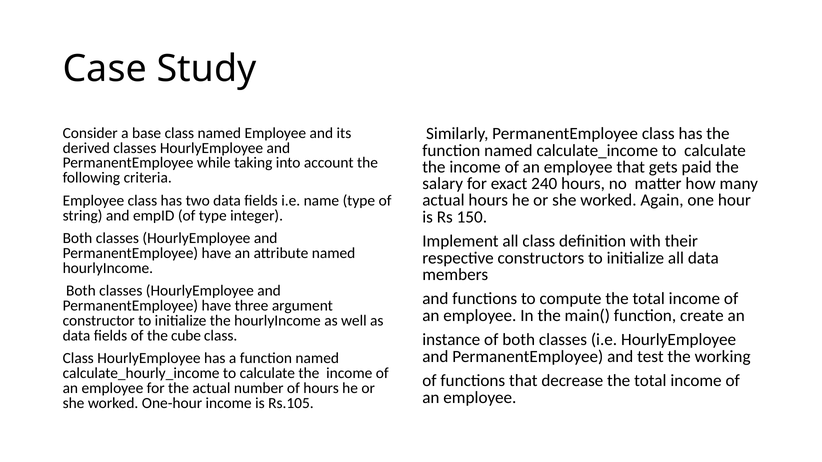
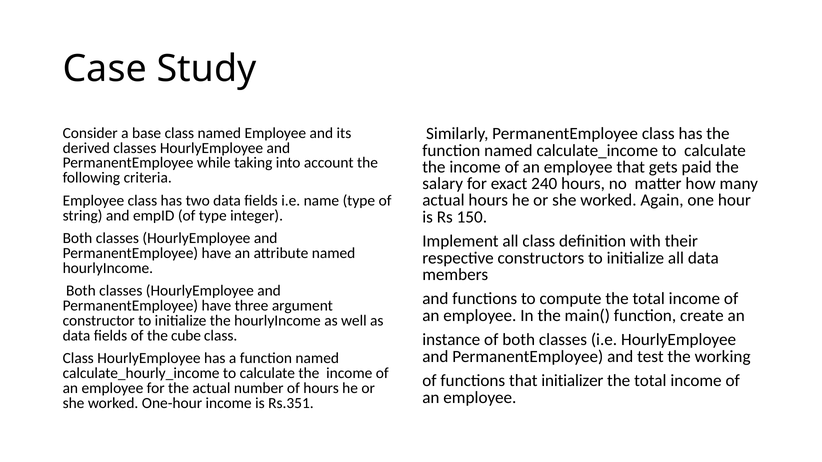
decrease: decrease -> initializer (572, 381)
Rs.105: Rs.105 -> Rs.351 (291, 403)
